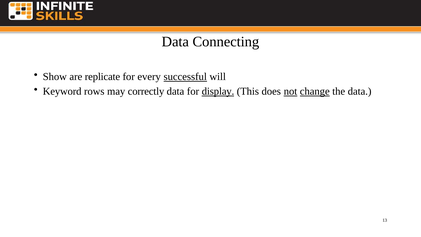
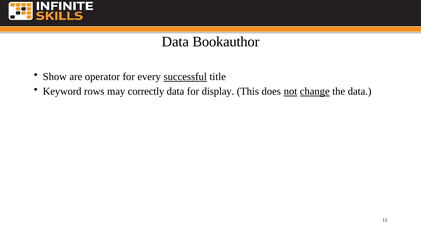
Connecting: Connecting -> Bookauthor (226, 42)
replicate: replicate -> operator (102, 77)
will: will -> title (218, 77)
display underline: present -> none (218, 91)
